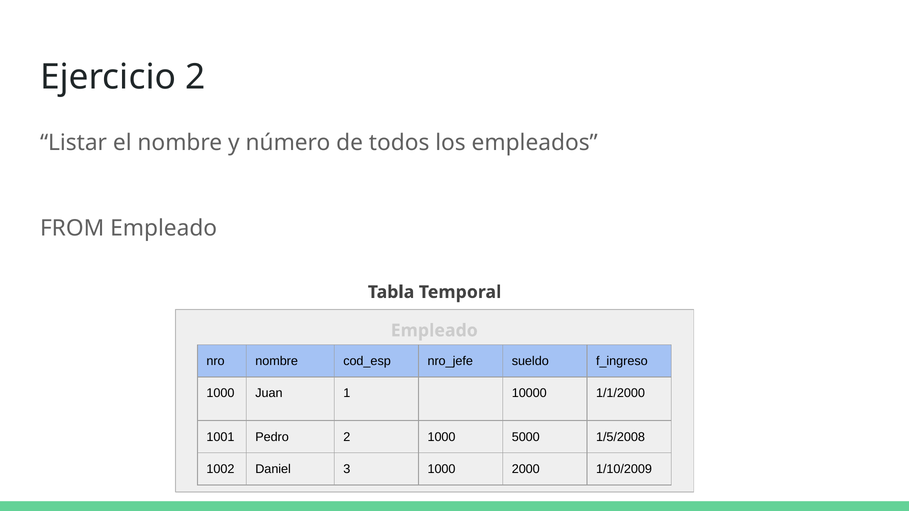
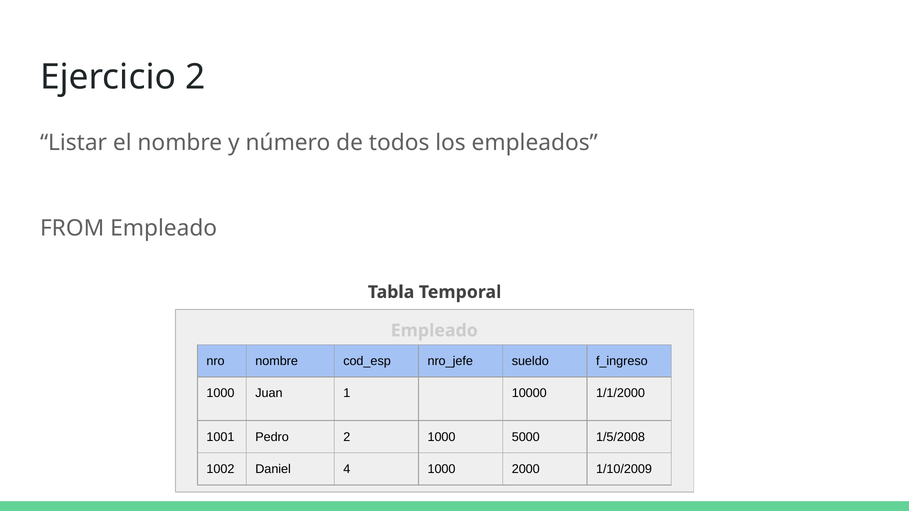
3: 3 -> 4 (347, 469)
